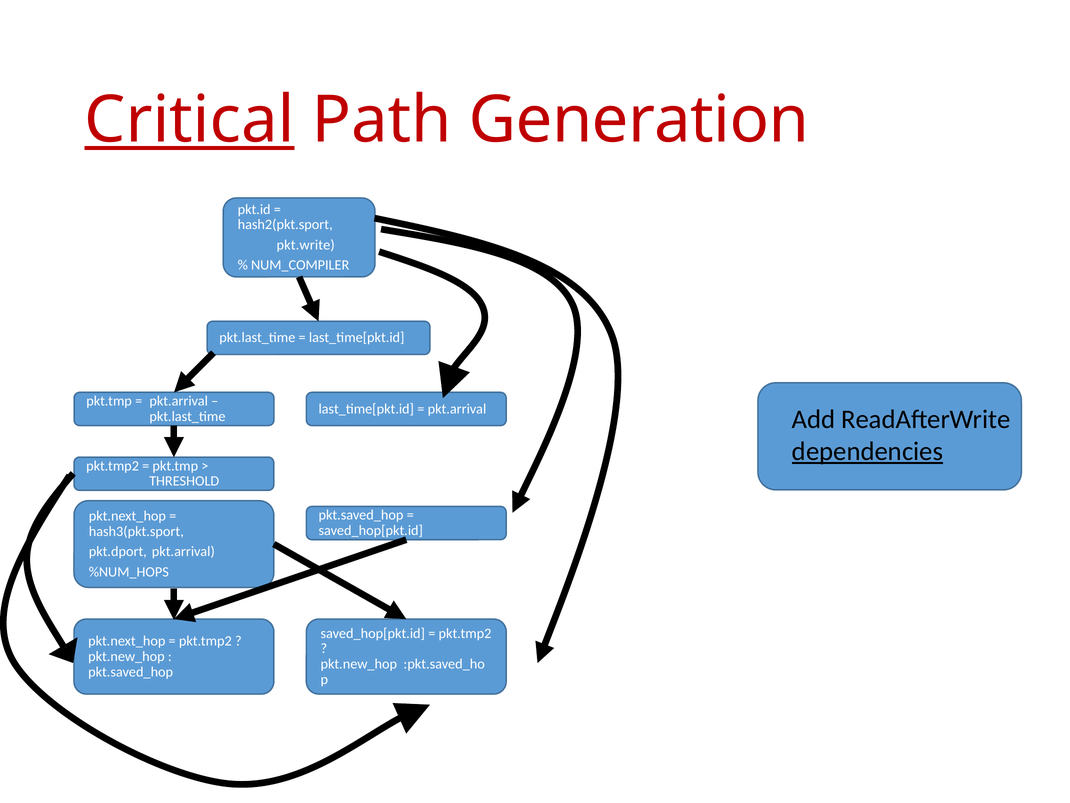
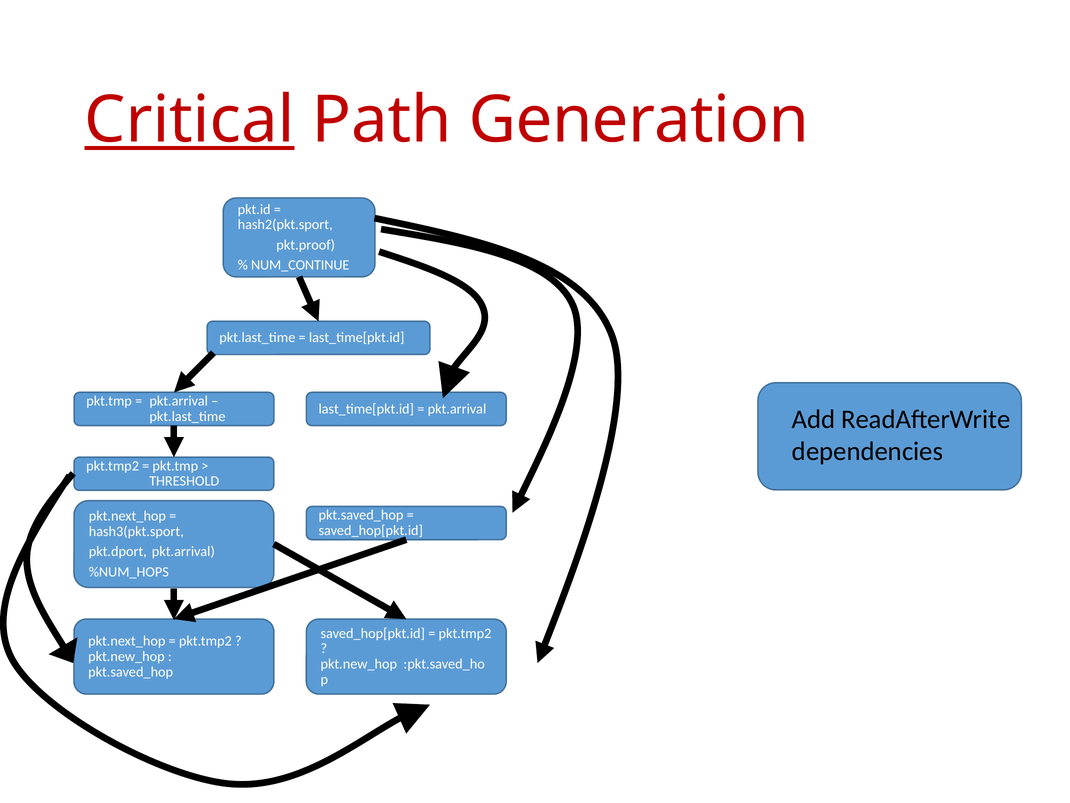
pkt.write: pkt.write -> pkt.proof (306, 245)
NUM_COMPILER: NUM_COMPILER -> NUM_CONTINUE (300, 265)
dependencies underline: present -> none (868, 451)
